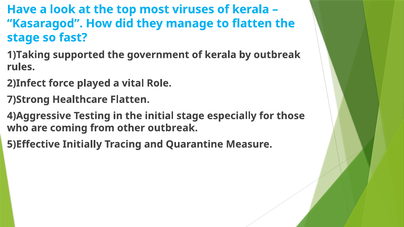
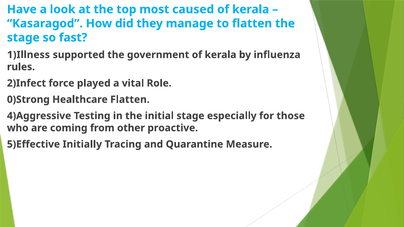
viruses: viruses -> caused (193, 9)
1)Taking: 1)Taking -> 1)Illness (29, 55)
by outbreak: outbreak -> influenza (277, 55)
7)Strong: 7)Strong -> 0)Strong (28, 100)
other outbreak: outbreak -> proactive (173, 128)
